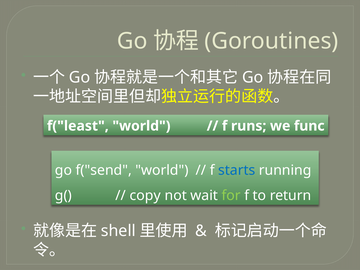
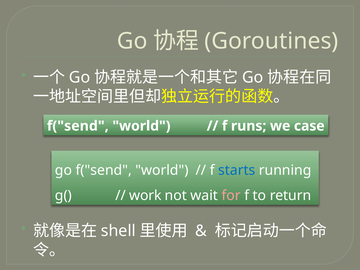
f("least: f("least -> f("send (78, 126)
func: func -> case (309, 126)
copy: copy -> work (145, 196)
for colour: light green -> pink (231, 196)
